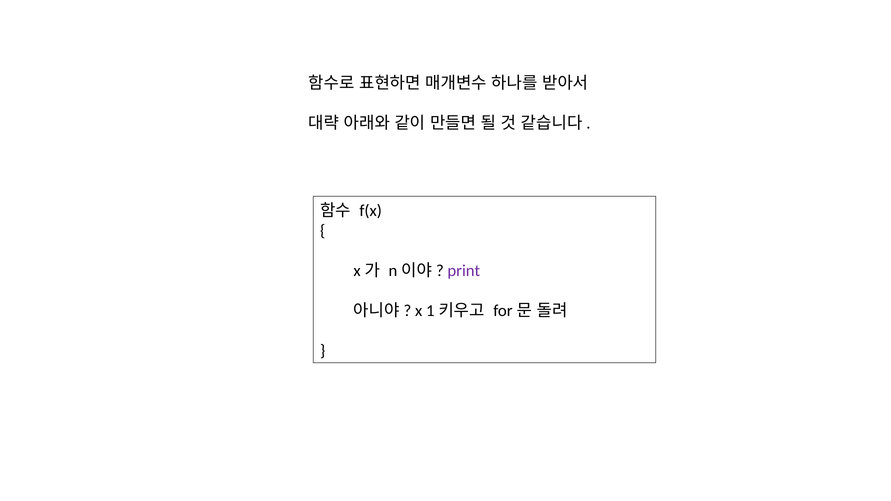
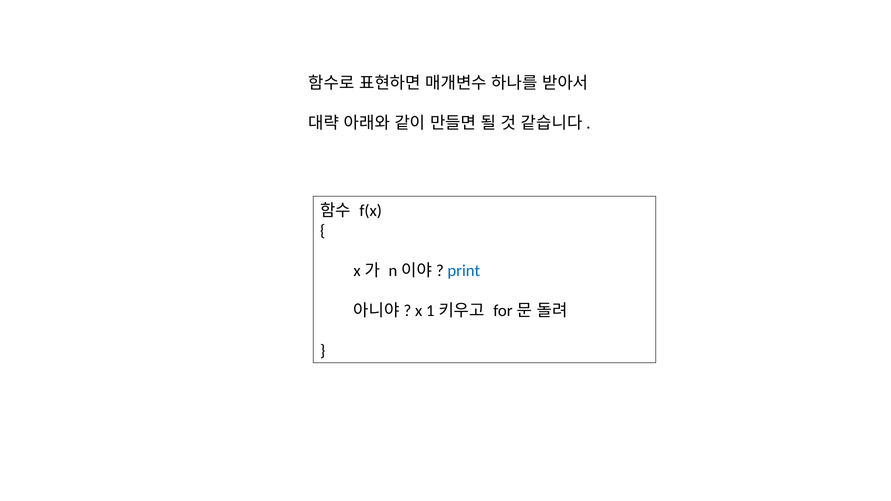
print colour: purple -> blue (464, 271)
